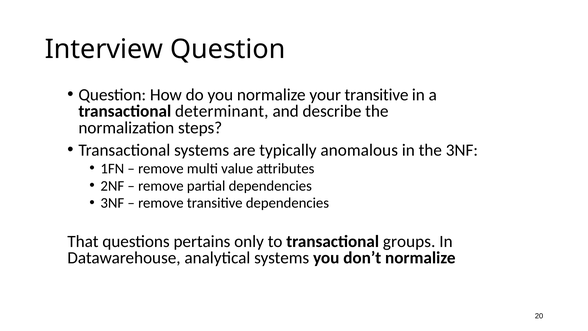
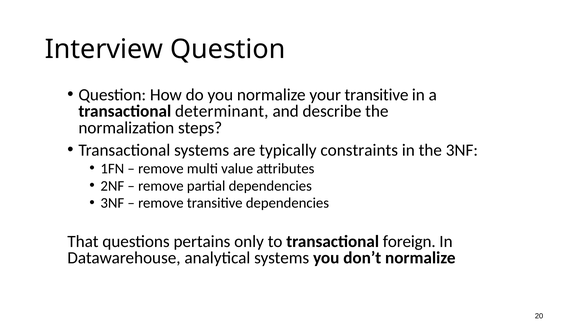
anomalous: anomalous -> constraints (359, 150)
groups: groups -> foreign (409, 241)
